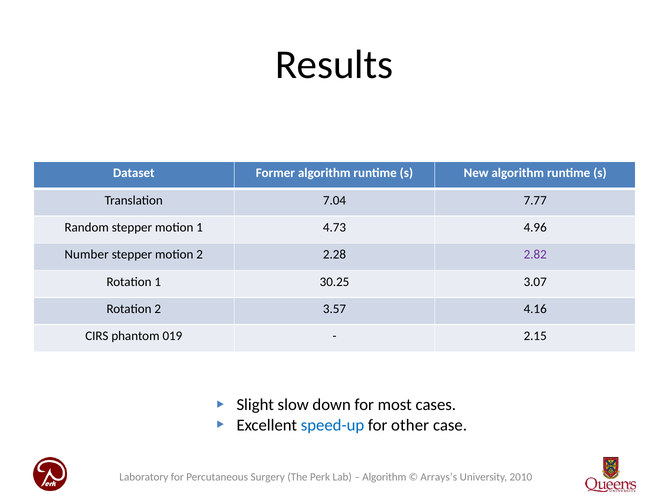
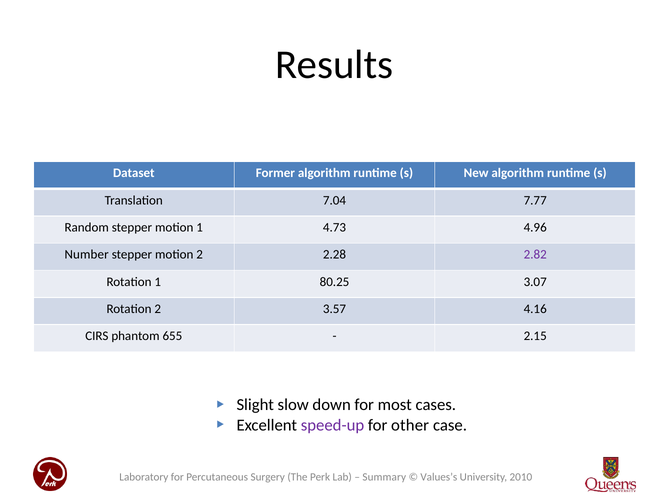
30.25: 30.25 -> 80.25 (334, 282)
019: 019 -> 655 (172, 336)
speed-up colour: blue -> purple (332, 425)
Algorithm: Algorithm -> Summary (384, 477)
Arrays’s: Arrays’s -> Values’s (439, 477)
